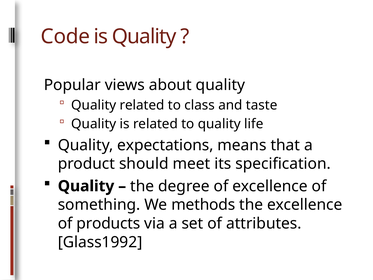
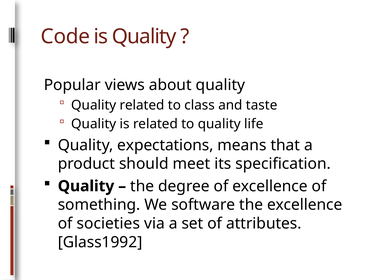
methods: methods -> software (203, 205)
products: products -> societies (108, 223)
